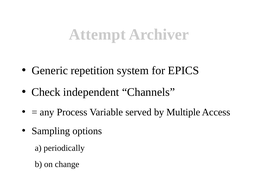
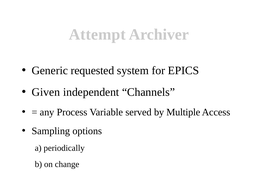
repetition: repetition -> requested (92, 70)
Check: Check -> Given (46, 92)
